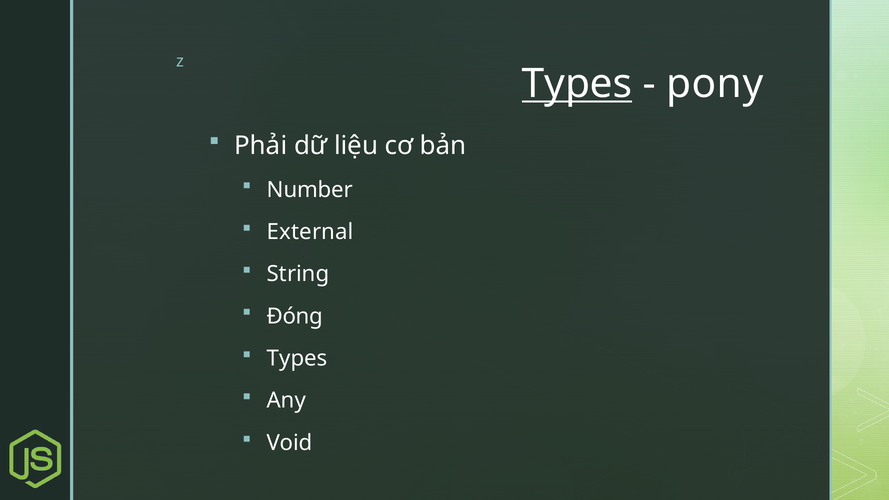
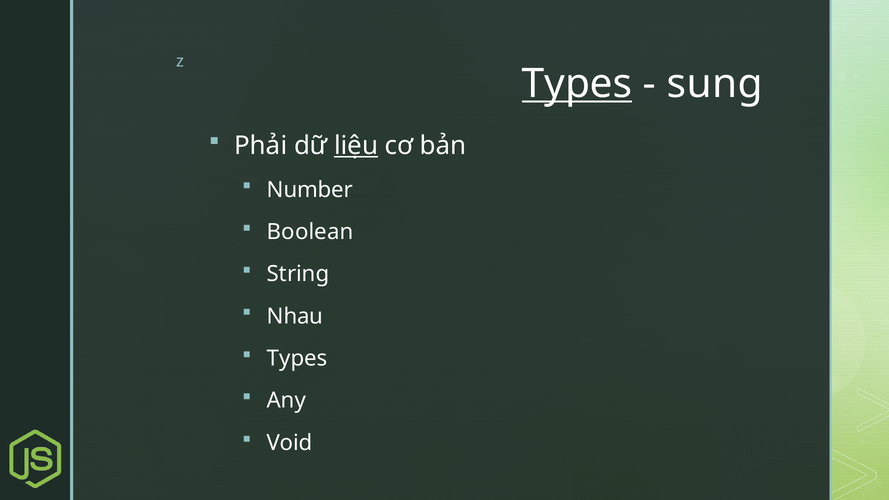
pony: pony -> sung (715, 84)
liệu underline: none -> present (356, 146)
External: External -> Boolean (310, 232)
Đóng: Đóng -> Nhau (295, 316)
